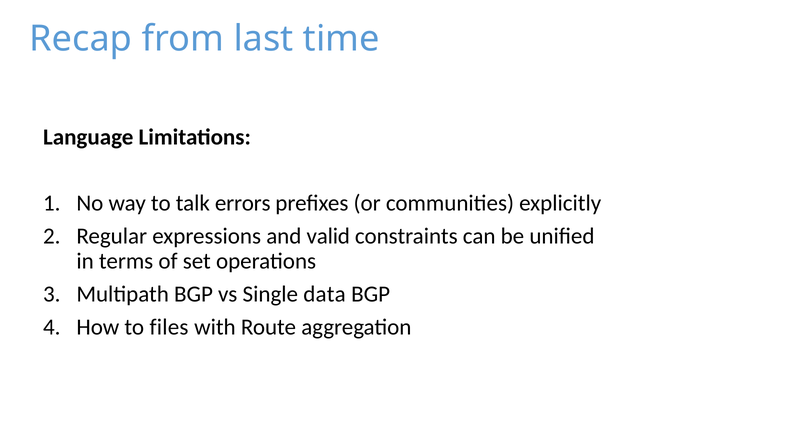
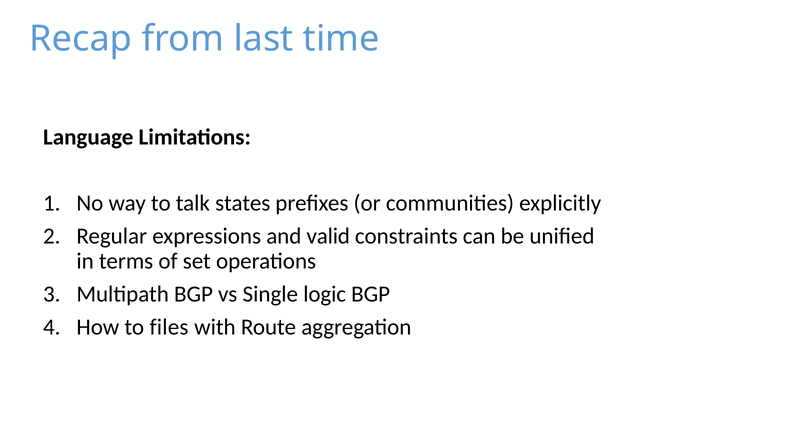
errors: errors -> states (243, 203)
data: data -> logic (325, 294)
